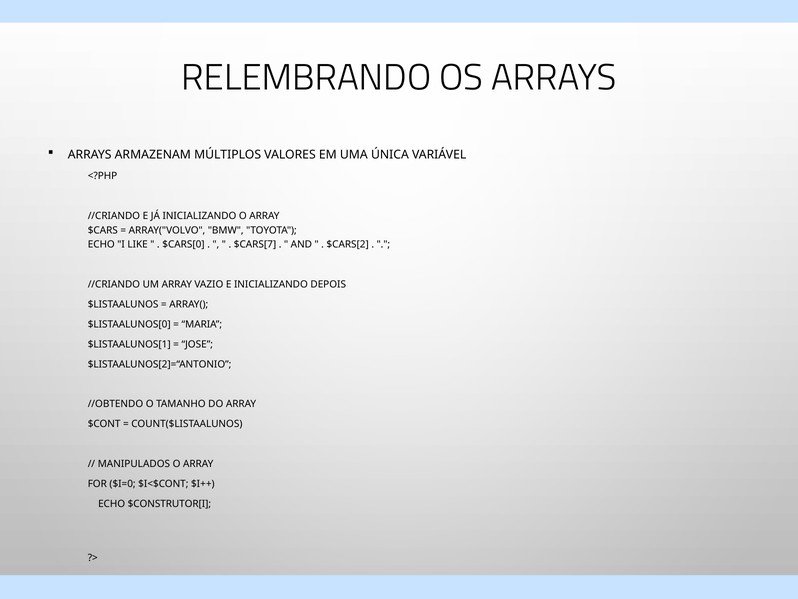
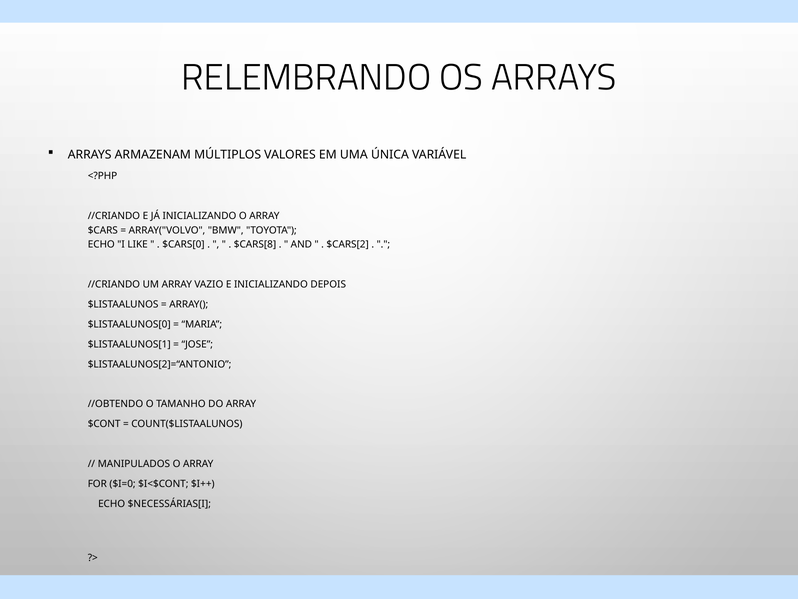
$CARS[7: $CARS[7 -> $CARS[8 (255, 244)
$CONSTRUTOR[I: $CONSTRUTOR[I -> $NECESSÁRIAS[I (169, 503)
